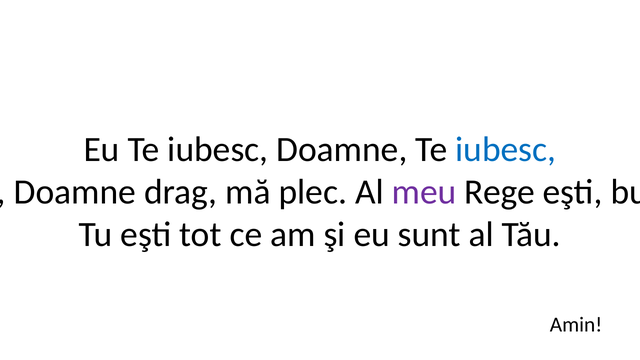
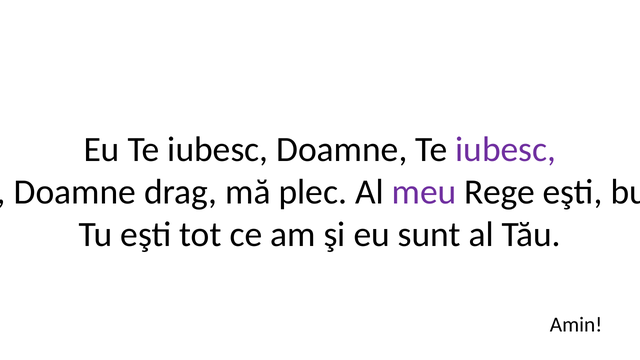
iubesc colour: blue -> purple (506, 149)
